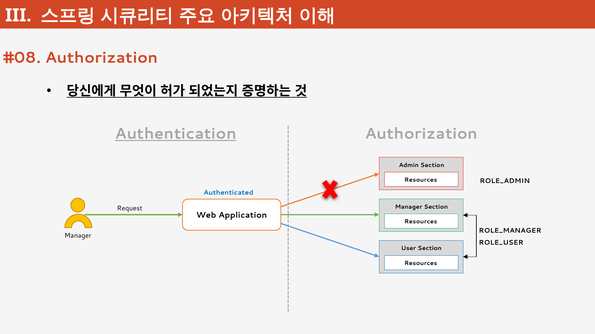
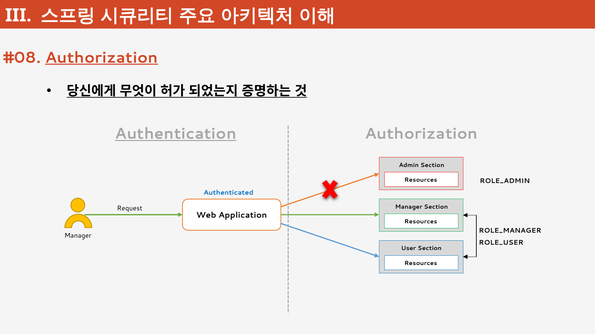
Authorization underline: none -> present (102, 58)
